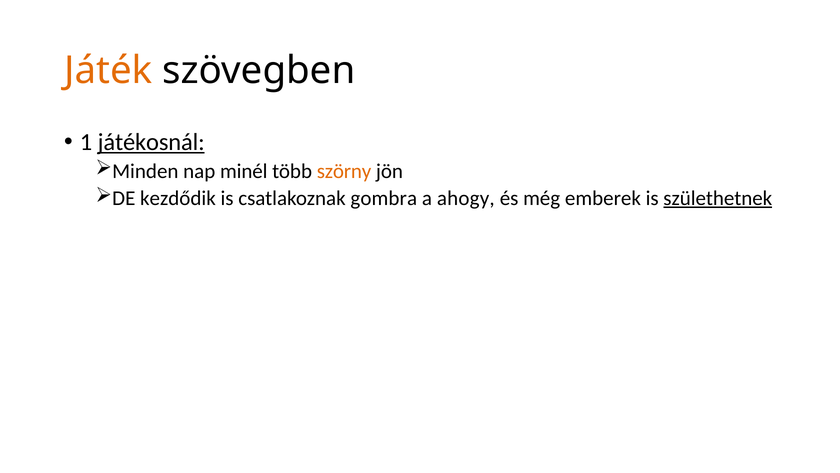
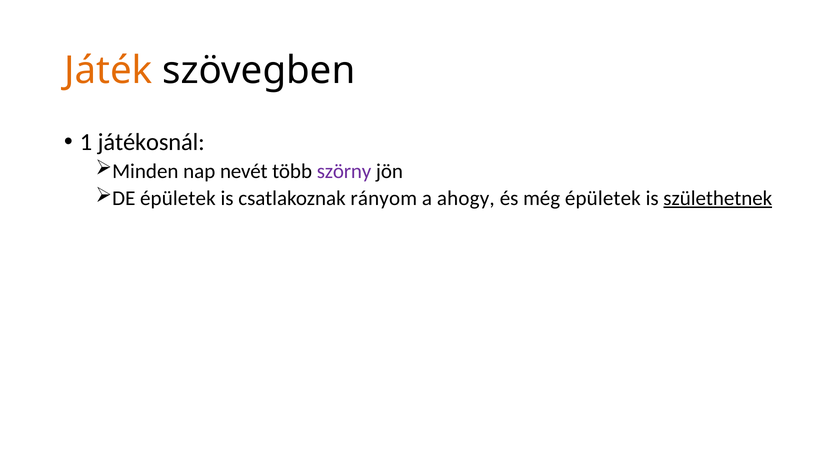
játékosnál underline: present -> none (151, 142)
minél: minél -> nevét (244, 171)
szörny colour: orange -> purple (344, 171)
DE kezdődik: kezdődik -> épületek (178, 198)
gombra: gombra -> rányom (384, 198)
még emberek: emberek -> épületek (603, 198)
